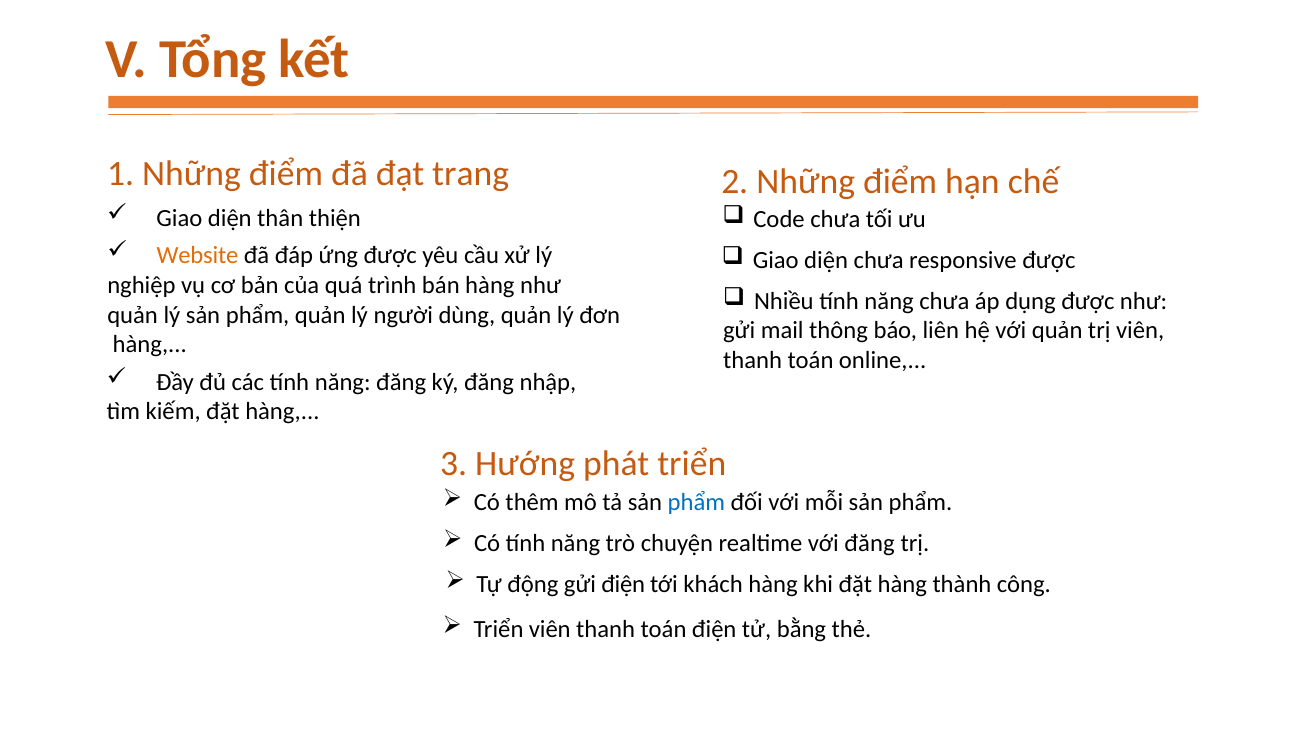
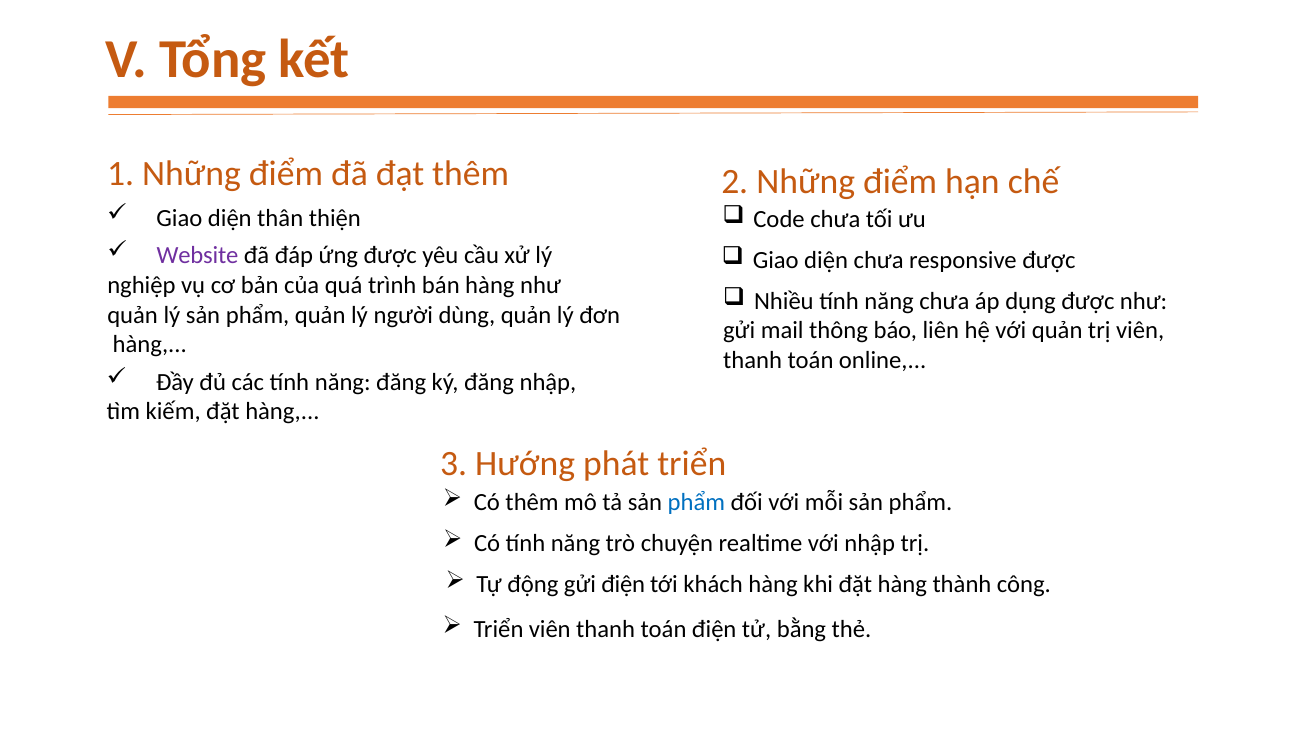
đạt trang: trang -> thêm (471, 174)
Website colour: orange -> purple (198, 256)
với đăng: đăng -> nhập (870, 543)
